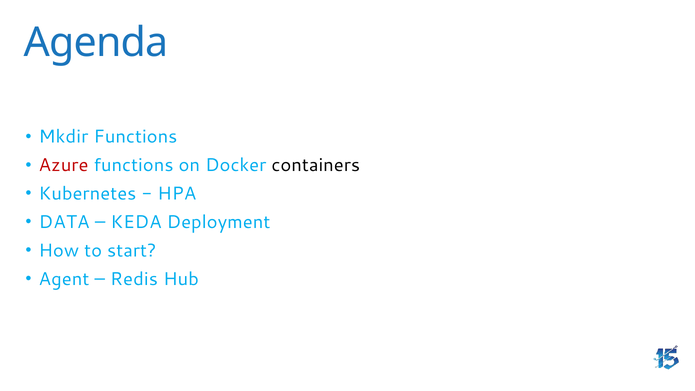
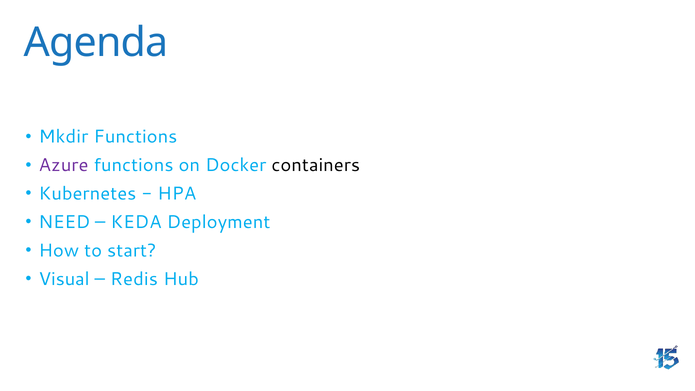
Azure colour: red -> purple (64, 165)
DATA: DATA -> NEED (64, 222)
Agent: Agent -> Visual (64, 279)
